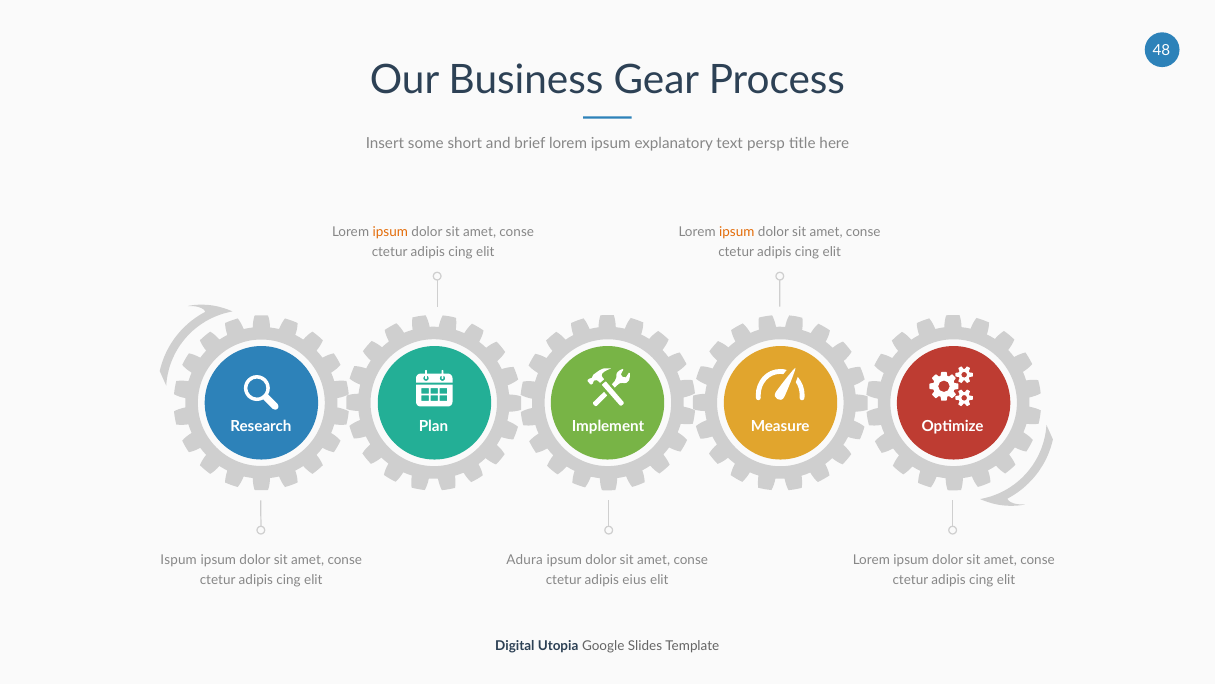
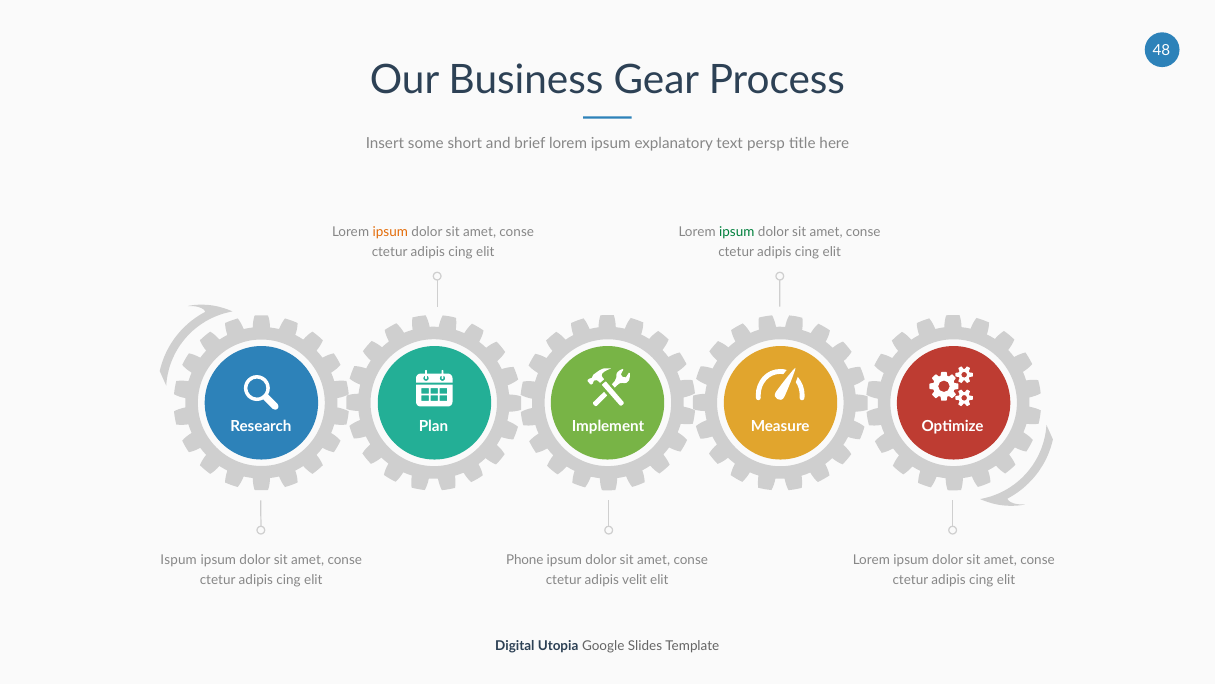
ipsum colour: orange -> green (737, 232)
Adura: Adura -> Phone (525, 559)
eius: eius -> velit (635, 579)
